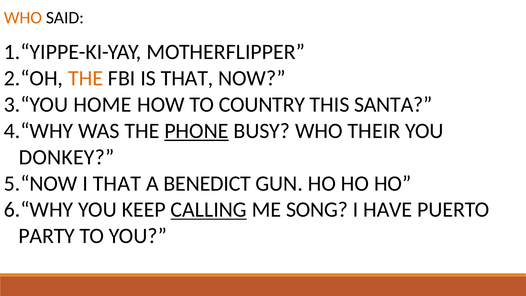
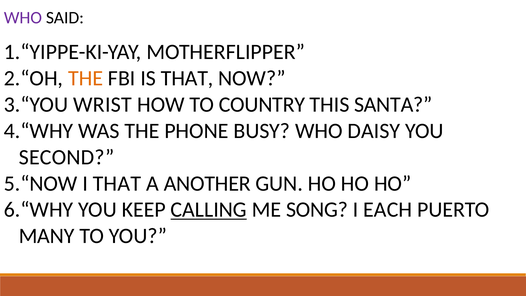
WHO colour: orange -> purple (23, 18)
HOME: HOME -> WRIST (102, 104)
PHONE underline: present -> none (196, 131)
THEIR: THEIR -> DAISY (374, 131)
DONKEY: DONKEY -> SECOND (66, 157)
BENEDICT: BENEDICT -> ANOTHER (207, 183)
HAVE: HAVE -> EACH (388, 210)
PARTY: PARTY -> MANY (47, 236)
